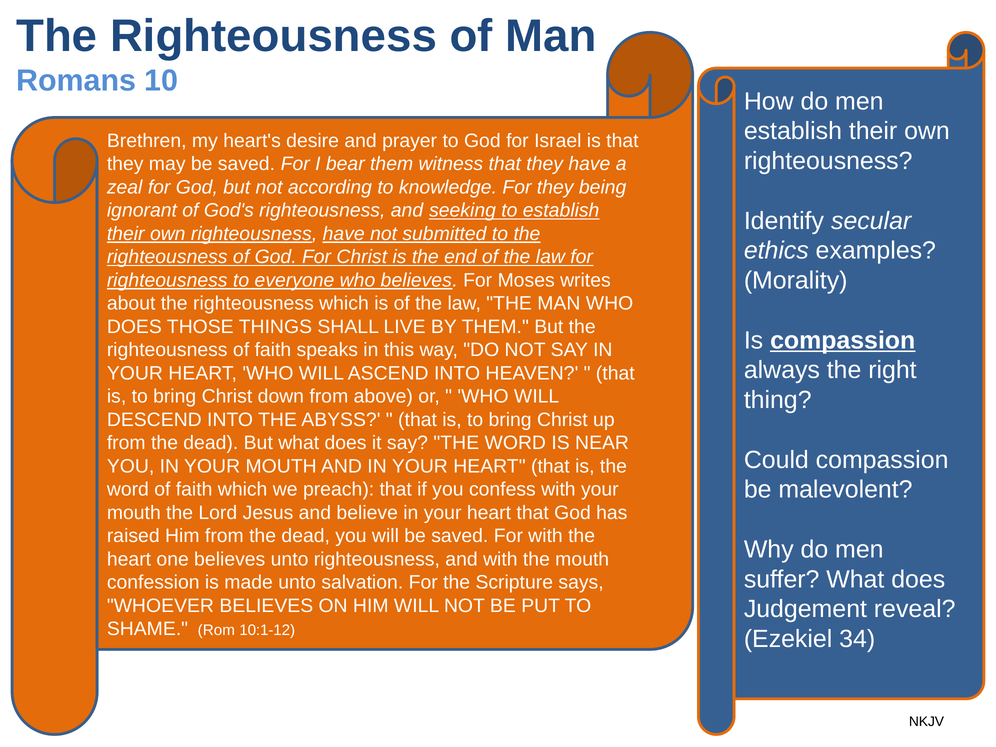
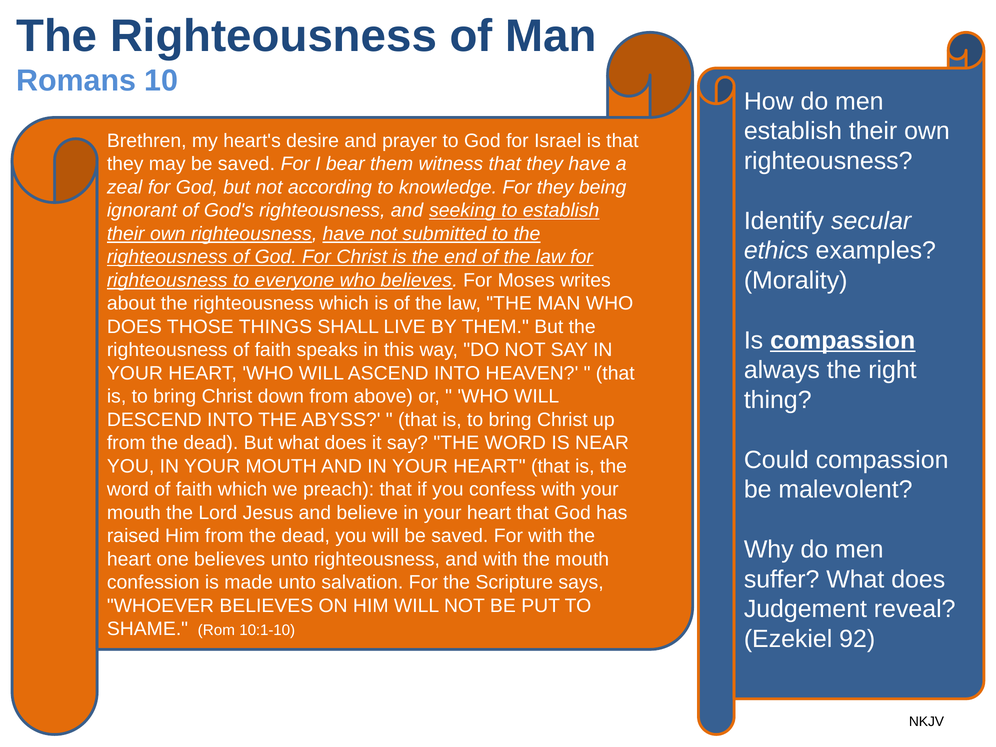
10:1-12: 10:1-12 -> 10:1-10 (267, 630)
34: 34 -> 92 (857, 639)
